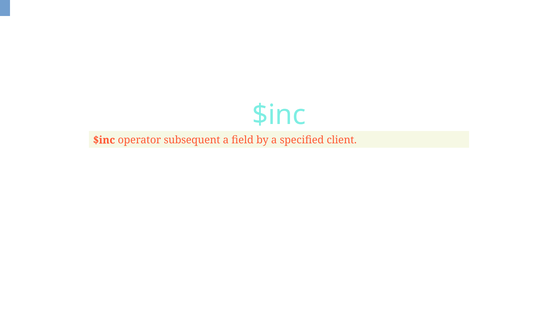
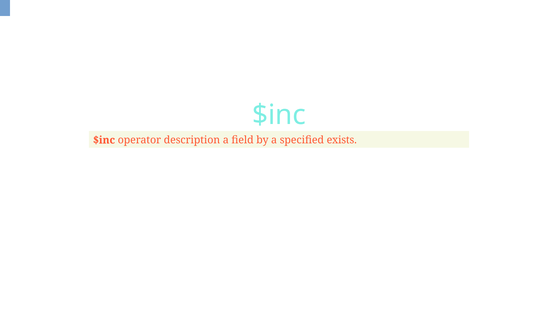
subsequent: subsequent -> description (192, 140)
client: client -> exists (342, 140)
